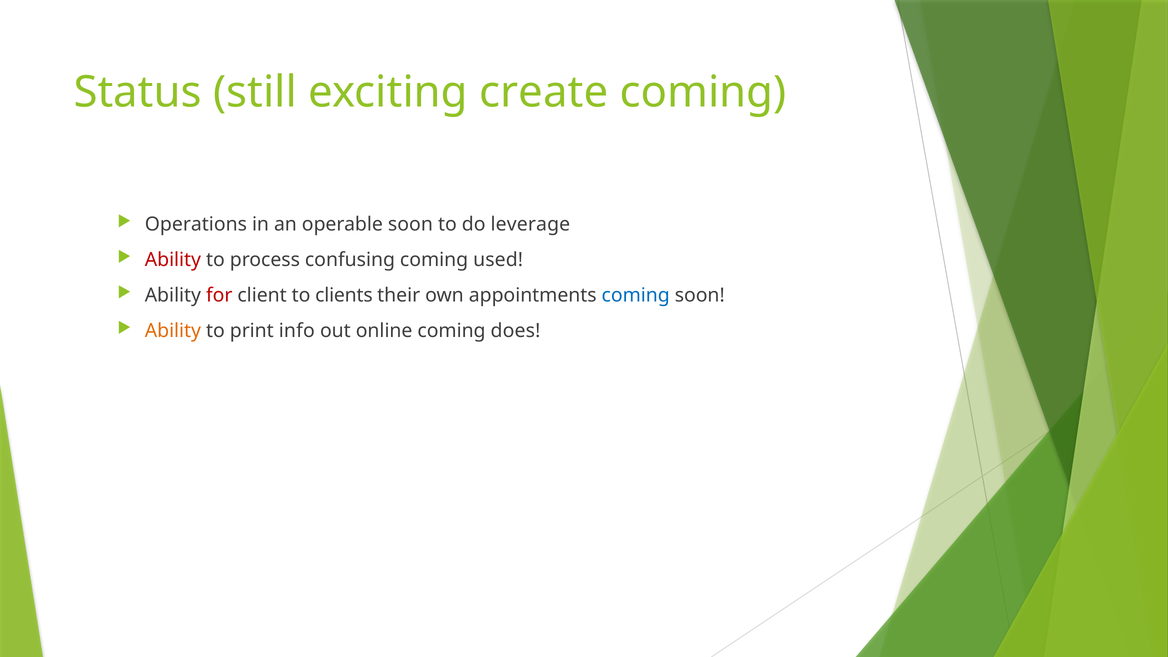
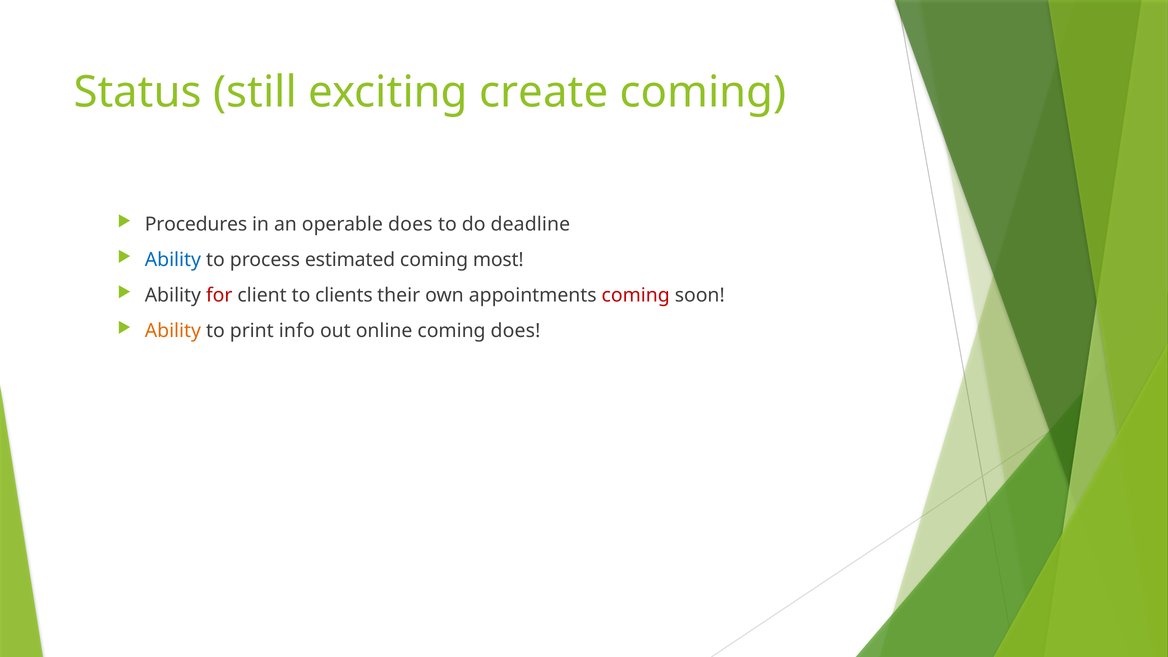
Operations: Operations -> Procedures (196, 224)
operable soon: soon -> does (410, 224)
leverage: leverage -> deadline (530, 224)
Ability colour: red -> blue (173, 260)
confusing: confusing -> estimated (350, 260)
used: used -> most (498, 260)
coming colour: blue -> red (636, 295)
